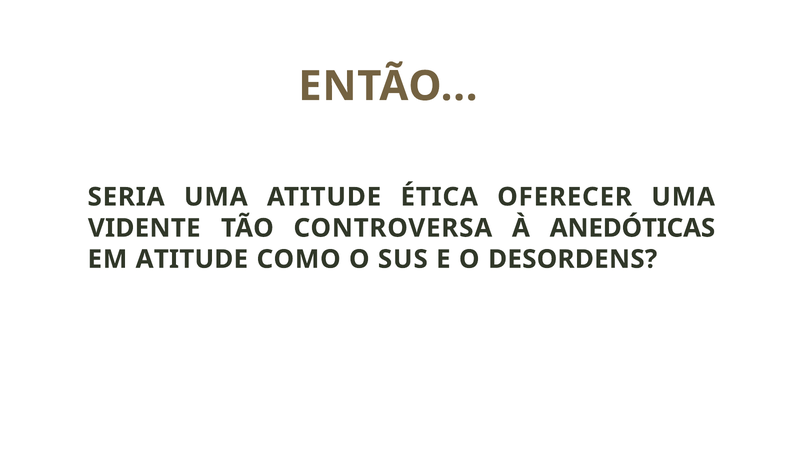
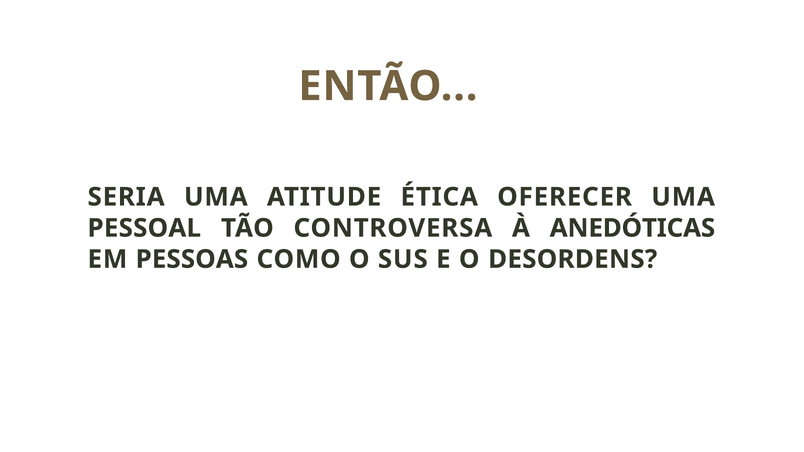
VIDENTE: VIDENTE -> PESSOAL (144, 228)
EM ATITUDE: ATITUDE -> PESSOAS (192, 259)
